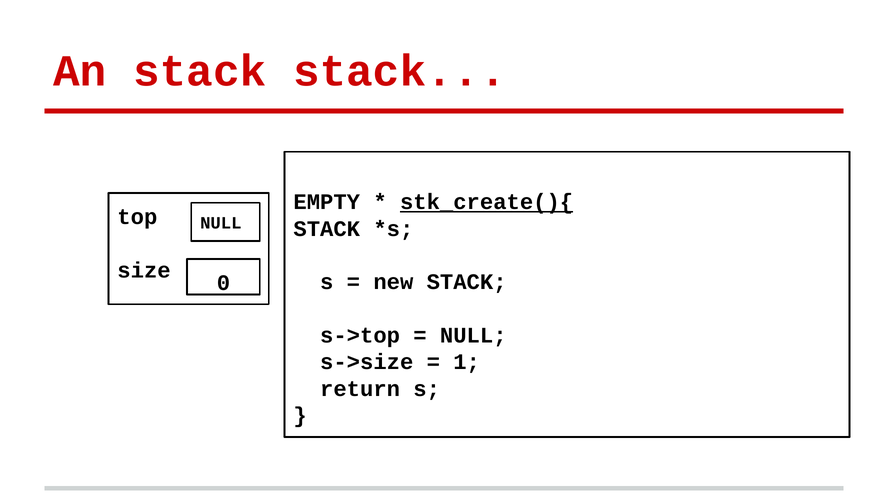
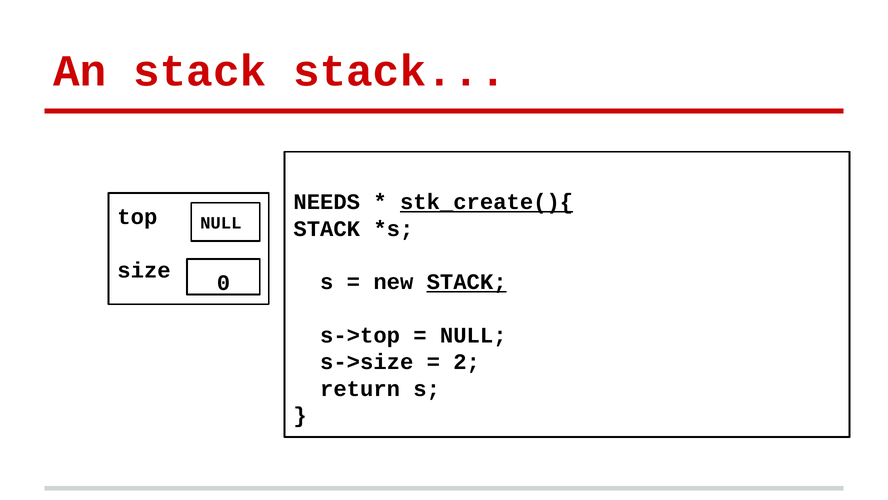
EMPTY: EMPTY -> NEEDS (327, 202)
STACK underline: none -> present (467, 282)
1: 1 -> 2 (467, 362)
